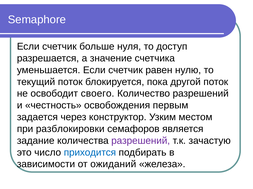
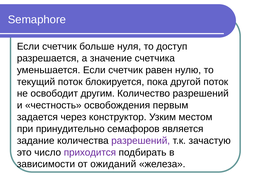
своего: своего -> другим (98, 94)
разблокировки: разблокировки -> принудительно (70, 129)
приходится colour: blue -> purple (90, 153)
